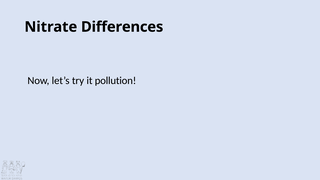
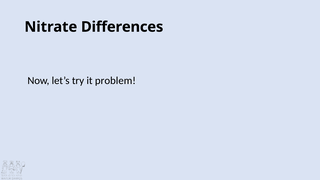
pollution: pollution -> problem (115, 81)
